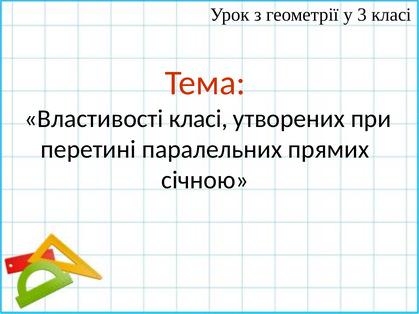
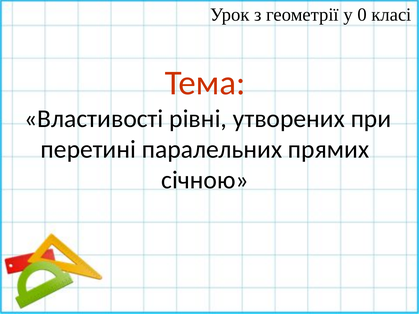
3: 3 -> 0 (362, 15)
Властивості класі: класі -> рівні (198, 119)
